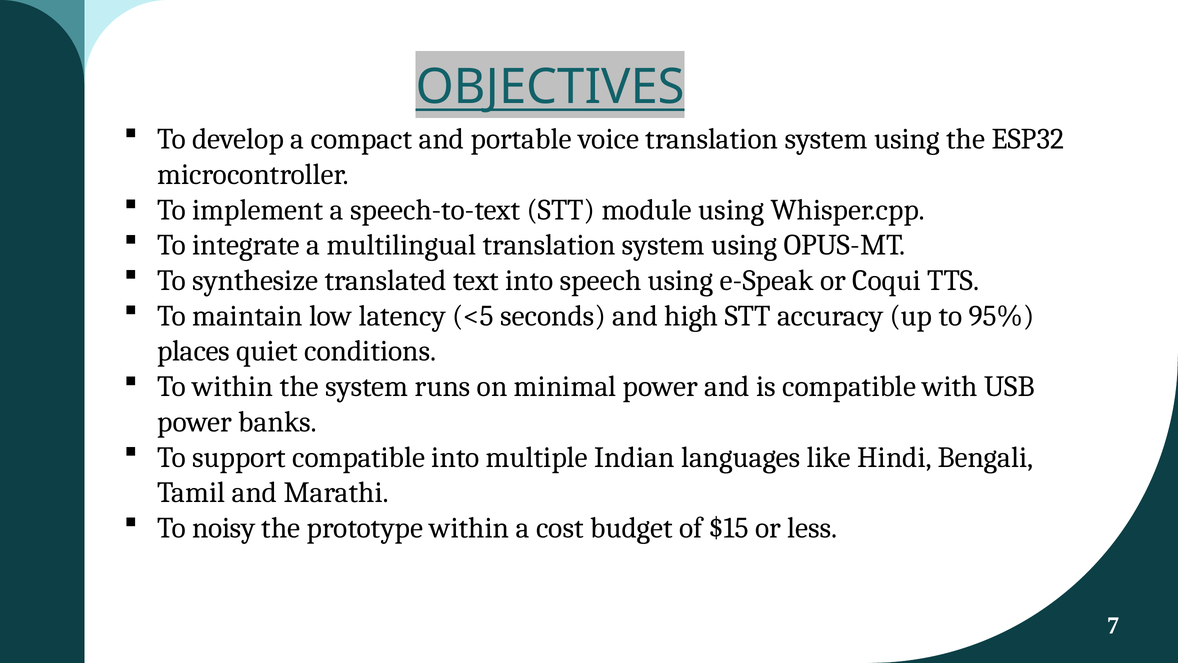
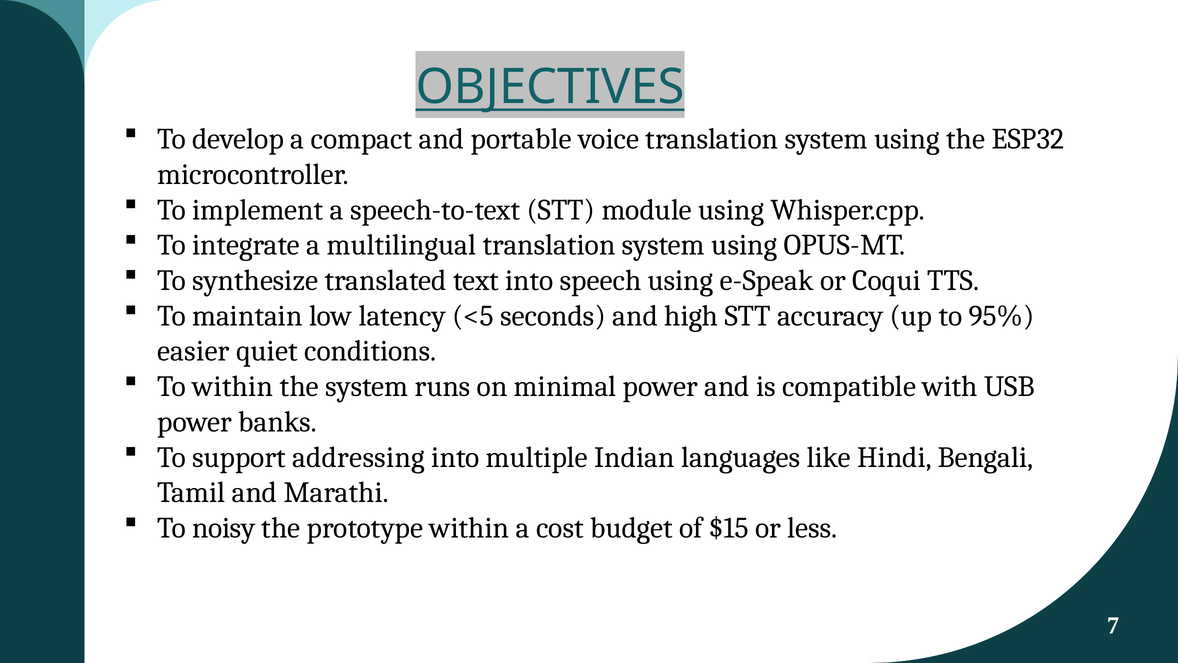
places: places -> easier (193, 351)
support compatible: compatible -> addressing (359, 457)
